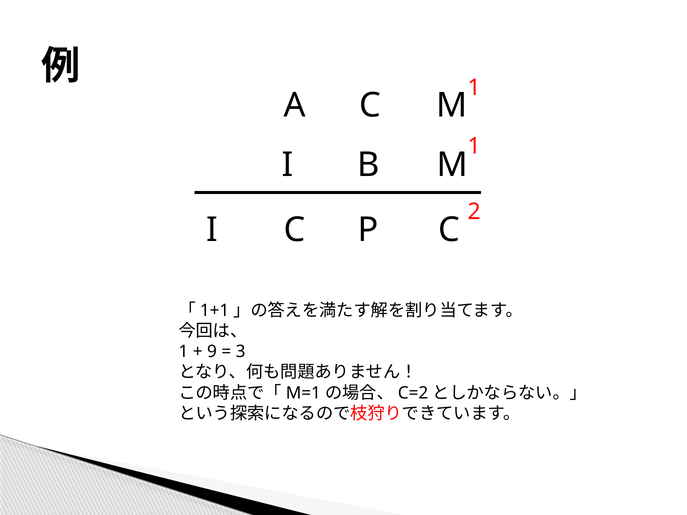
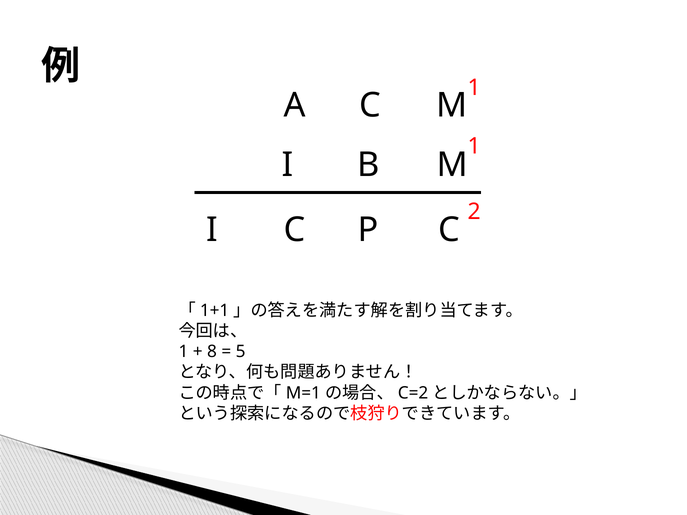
9: 9 -> 8 (212, 352)
3: 3 -> 5 (241, 352)
